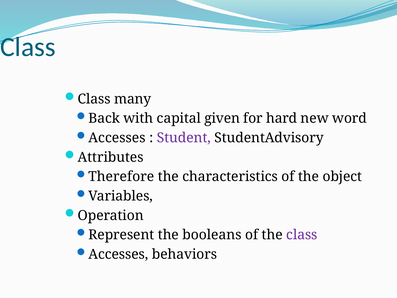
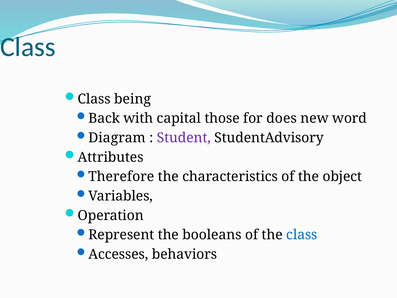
many: many -> being (133, 99)
given: given -> those (222, 118)
hard: hard -> does (282, 118)
Accesses: Accesses -> Diagram (117, 138)
class colour: purple -> blue (302, 235)
